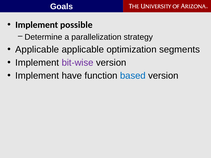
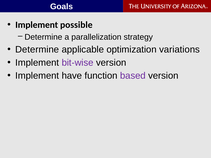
Applicable: Applicable -> Determine (37, 50)
segments: segments -> variations (180, 50)
based colour: blue -> purple (133, 76)
